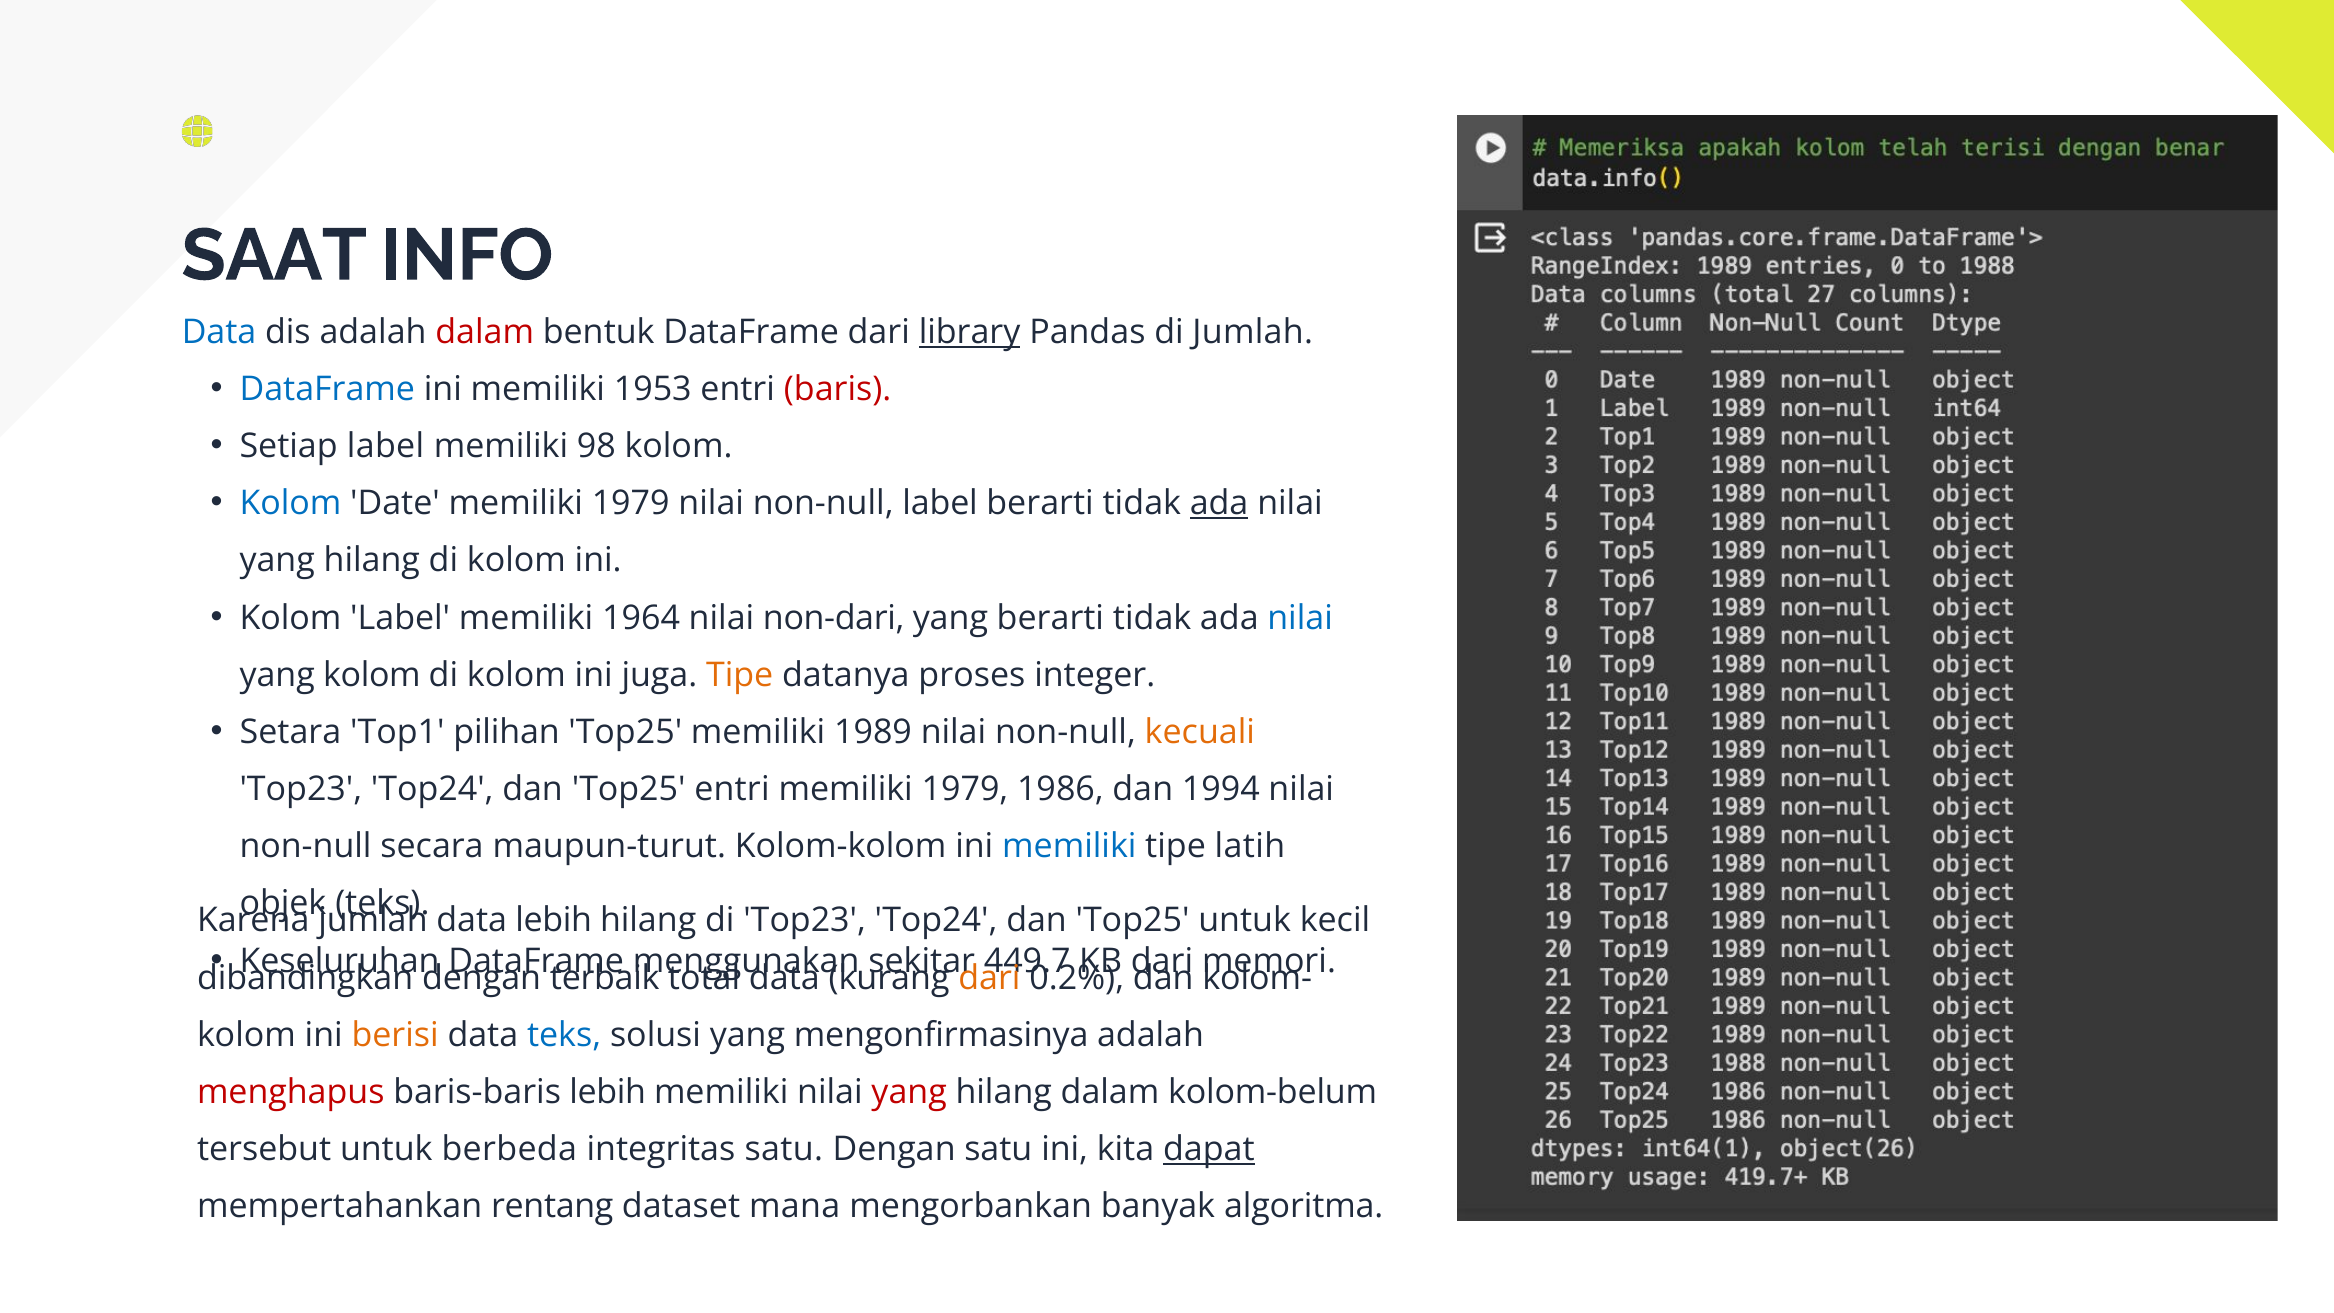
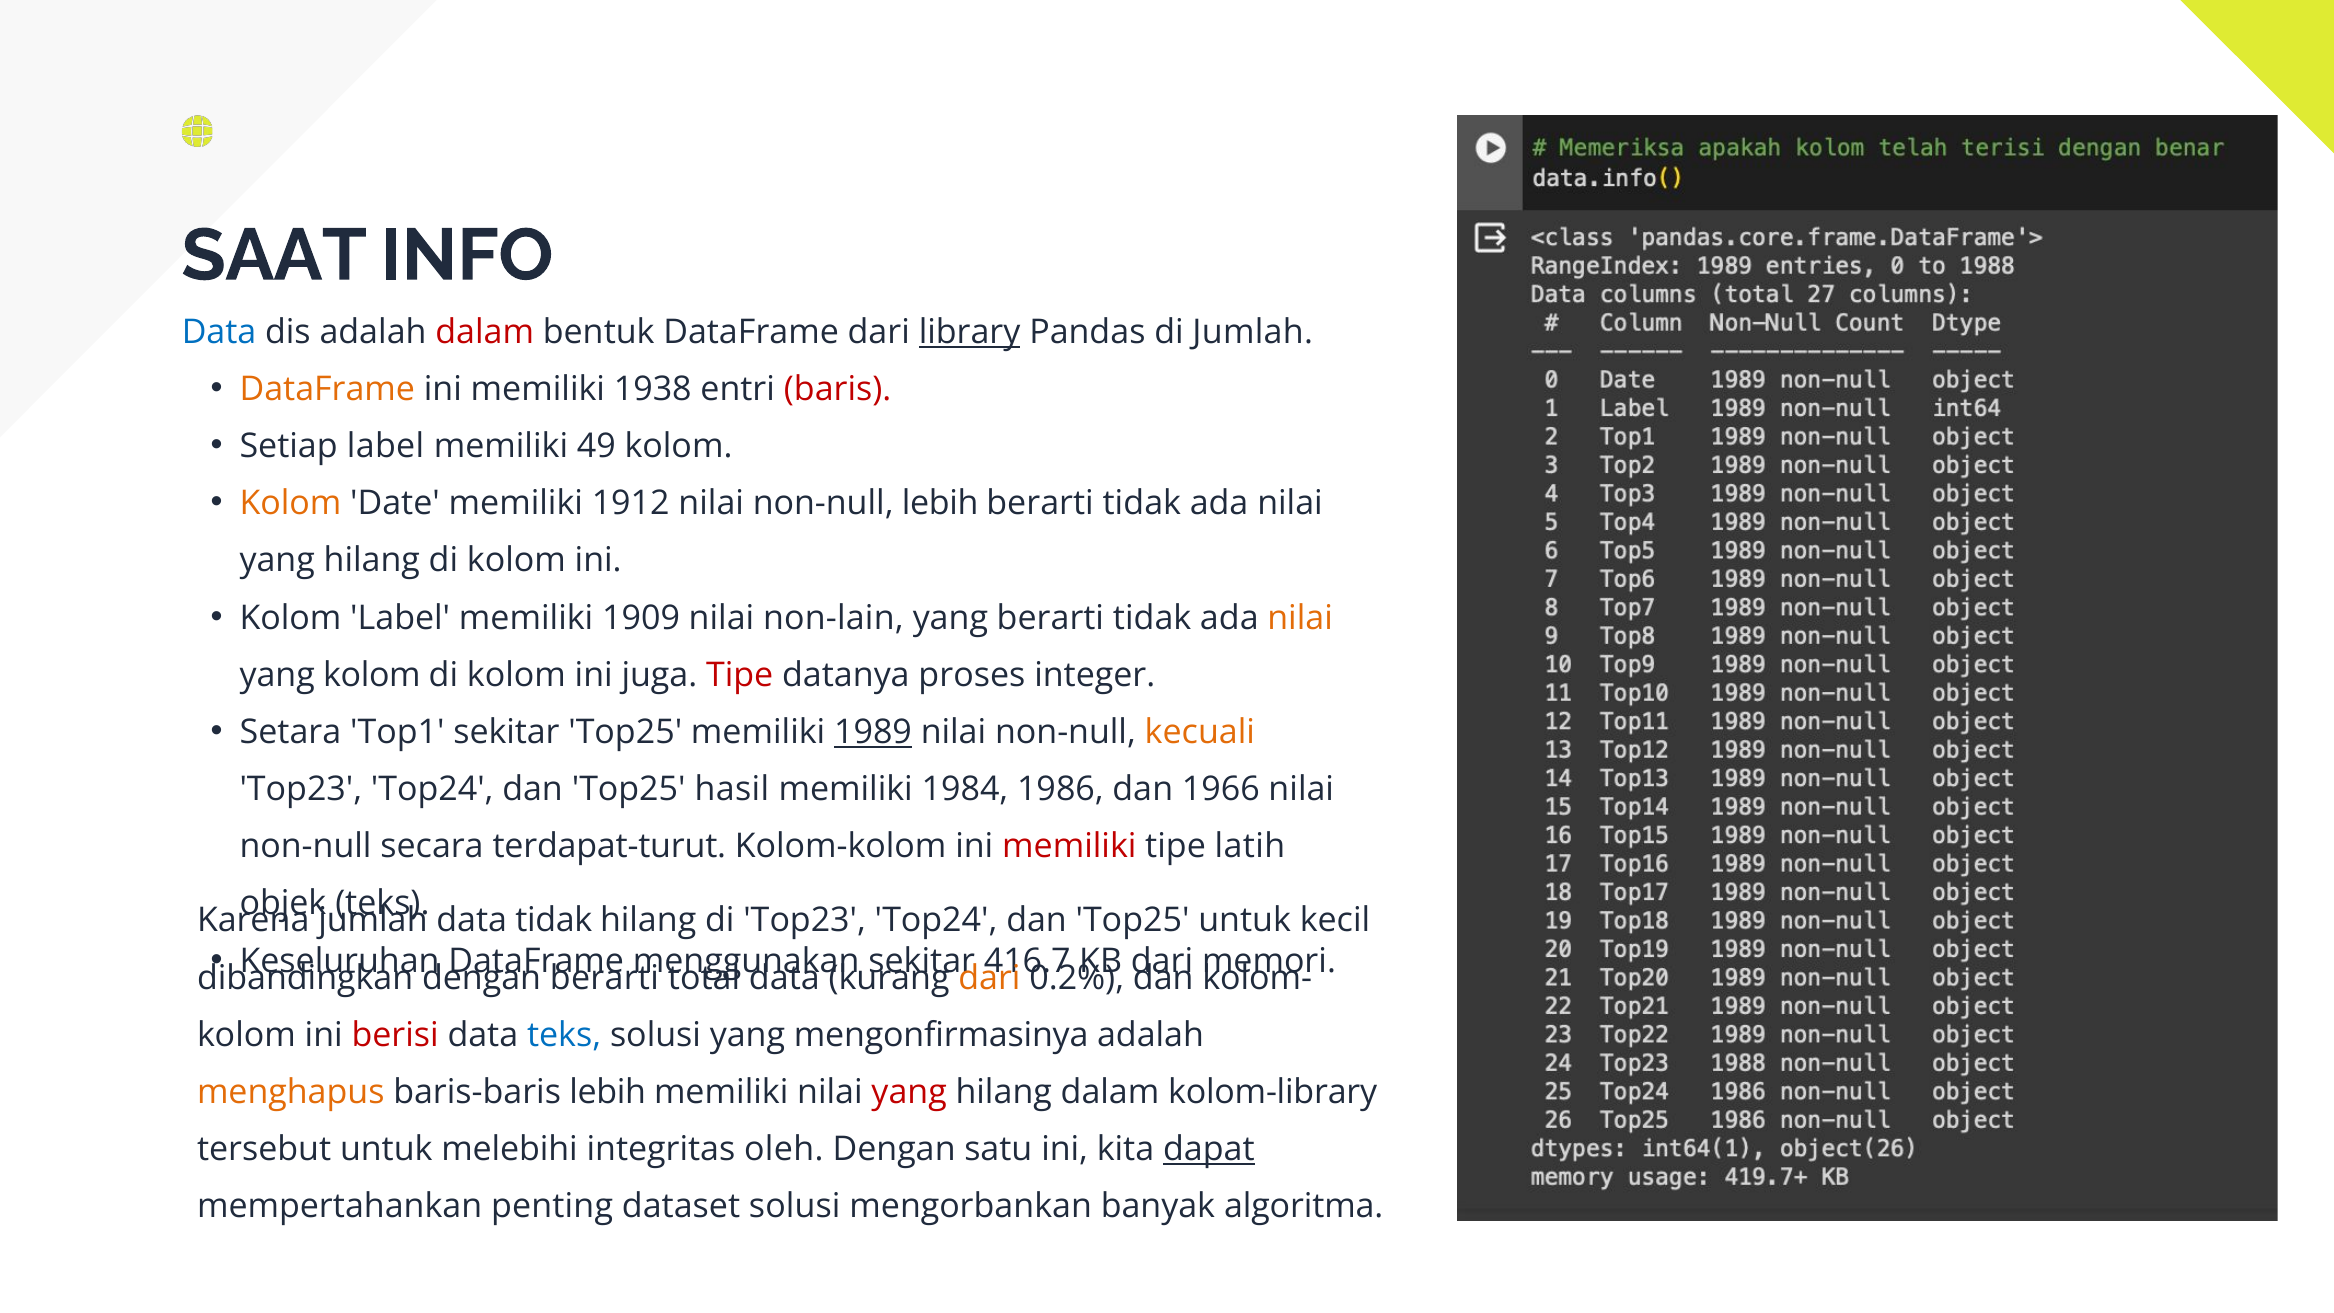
DataFrame colour: blue -> orange (327, 389)
1953: 1953 -> 1938 (653, 389)
98: 98 -> 49 (596, 446)
Kolom colour: blue -> orange (290, 503)
Date memiliki 1979: 1979 -> 1912 (631, 503)
non-null label: label -> lebih (940, 503)
ada underline: present -> none (1219, 503)
1964: 1964 -> 1909 (641, 618)
non-dari: non-dari -> non-lain (833, 618)
nilai colour: blue -> orange (1300, 618)
Tipe colour: orange -> red (740, 675)
Top1 pilihan: pilihan -> sekitar (506, 732)
1989 underline: none -> present (873, 732)
Top25 entri: entri -> hasil (732, 789)
1979: 1979 -> 1984 (965, 789)
1994: 1994 -> 1966 (1221, 789)
maupun-turut: maupun-turut -> terdapat-turut (609, 846)
memiliki colour: blue -> red (1069, 846)
data lebih: lebih -> tidak (554, 921)
449.7: 449.7 -> 416.7 (1027, 961)
terbaik: terbaik -> berarti (604, 978)
berisi colour: orange -> red (395, 1035)
menghapus colour: red -> orange (291, 1092)
kolom-belum: kolom-belum -> kolom-library (1273, 1092)
berbeda: berbeda -> melebihi (509, 1149)
integritas satu: satu -> oleh (784, 1149)
rentang: rentang -> penting (552, 1206)
dataset mana: mana -> solusi (795, 1206)
